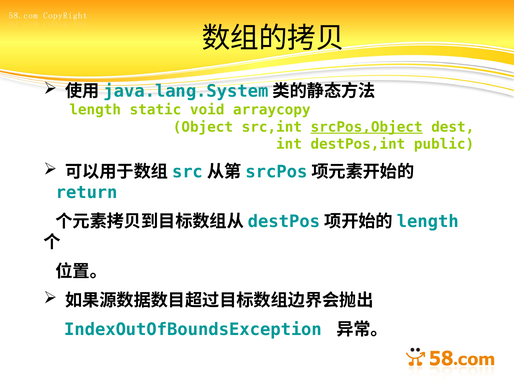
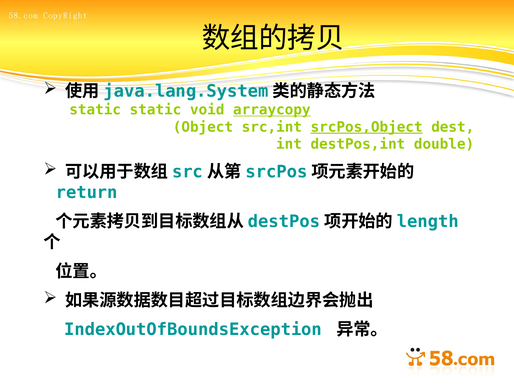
length: length -> static (95, 110)
arraycopy underline: none -> present (272, 110)
public: public -> double (444, 144)
